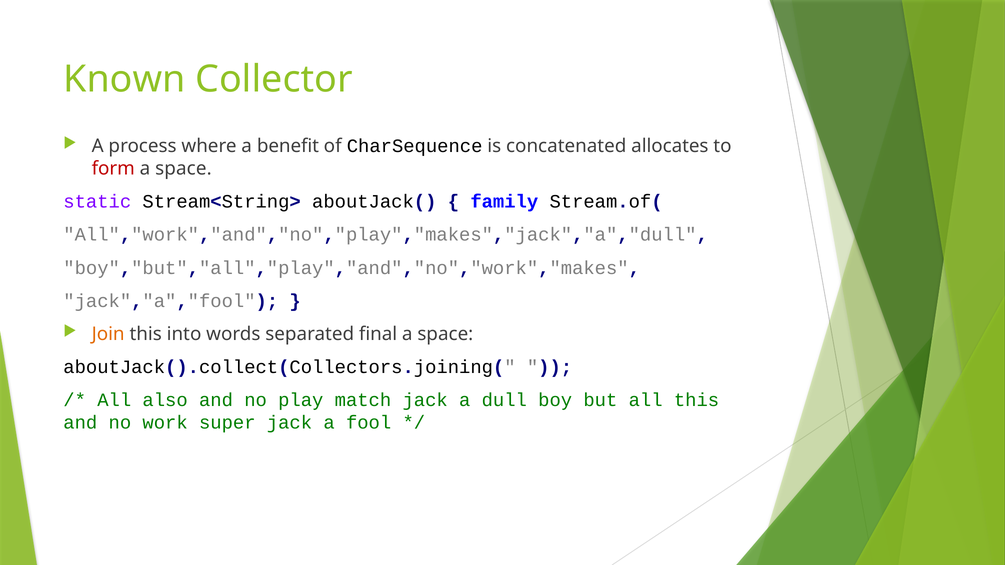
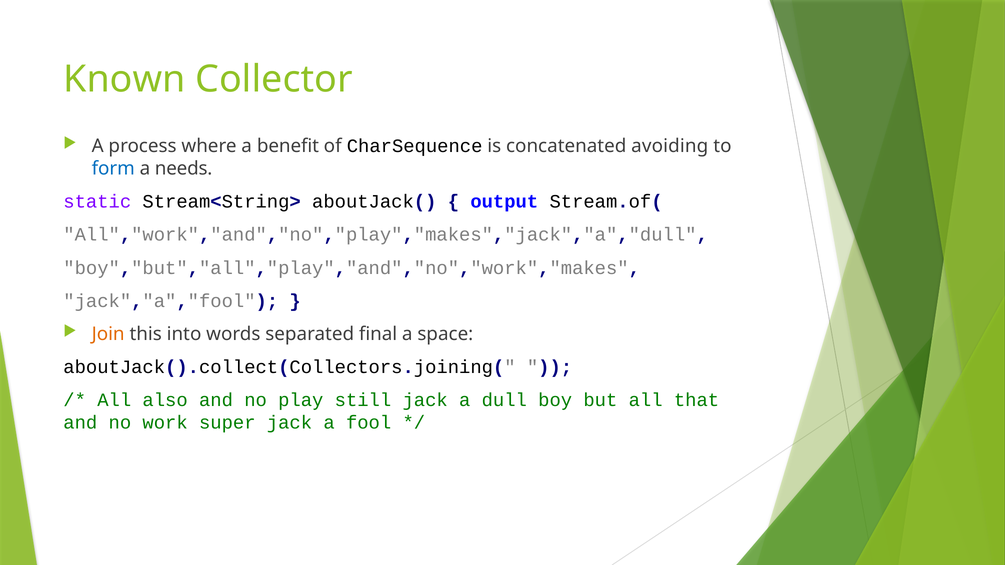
allocates: allocates -> avoiding (670, 146)
form colour: red -> blue (113, 169)
space: space -> needs (184, 169)
family: family -> output (504, 202)
match: match -> still (363, 400)
all this: this -> that (697, 400)
